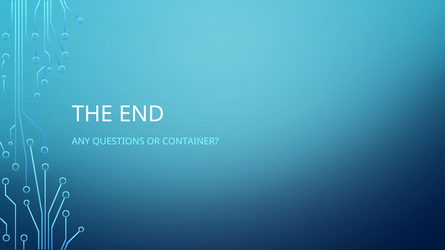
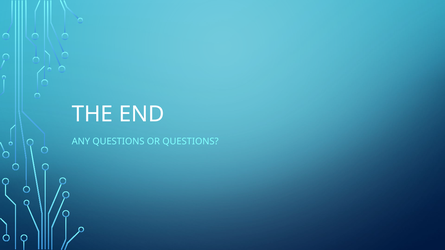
OR CONTAINER: CONTAINER -> QUESTIONS (190, 142)
